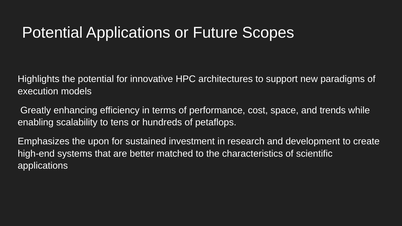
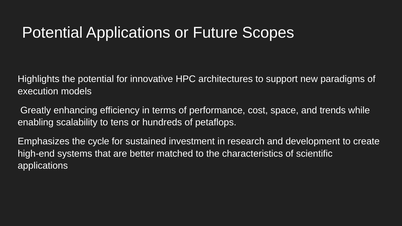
upon: upon -> cycle (99, 141)
